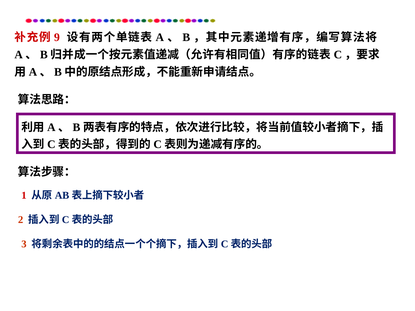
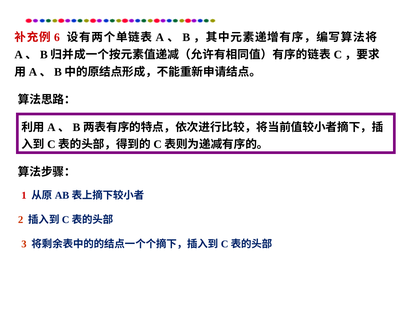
9: 9 -> 6 (57, 37)
